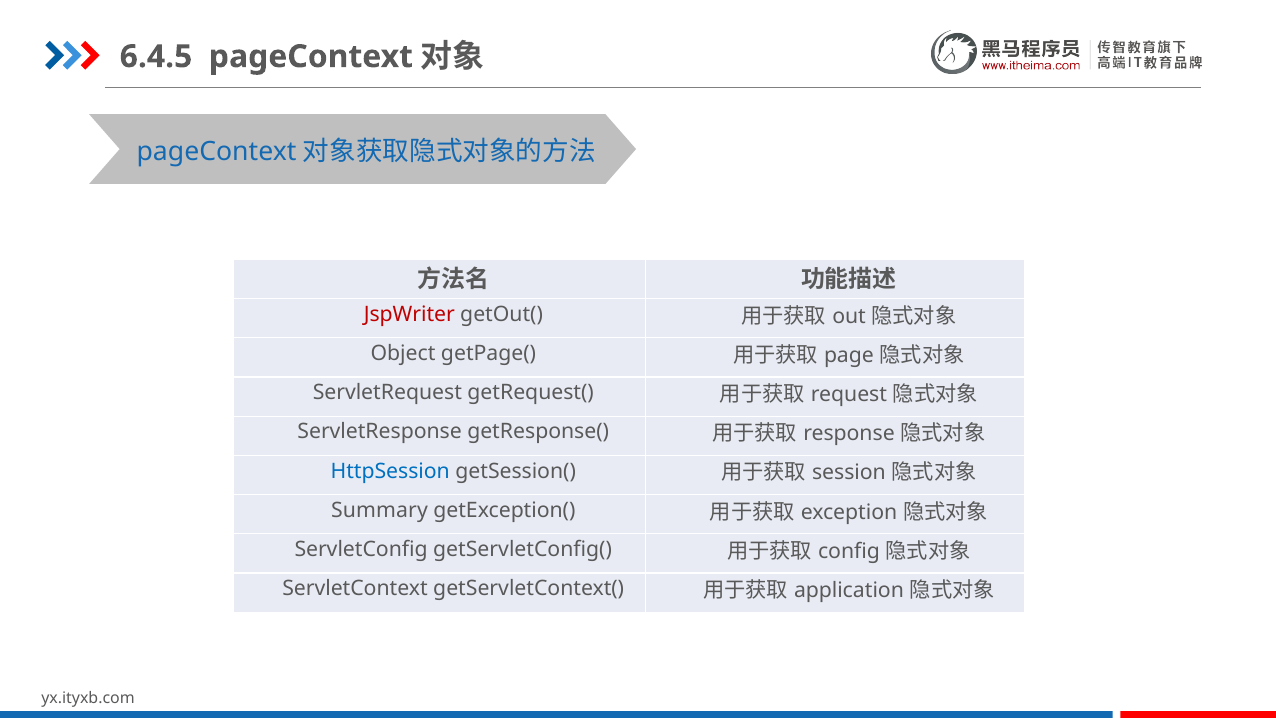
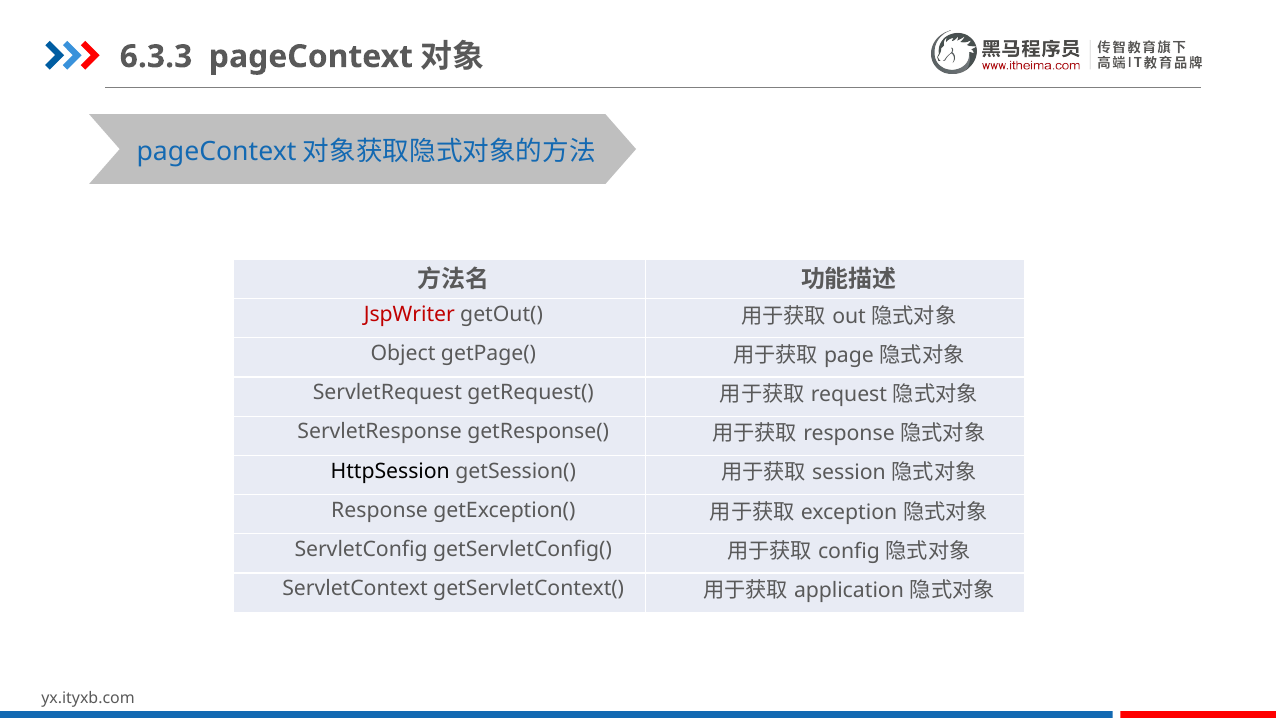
6.4.5: 6.4.5 -> 6.3.3 (156, 57)
HttpSession colour: blue -> black (390, 471)
Summary: Summary -> Response (380, 510)
